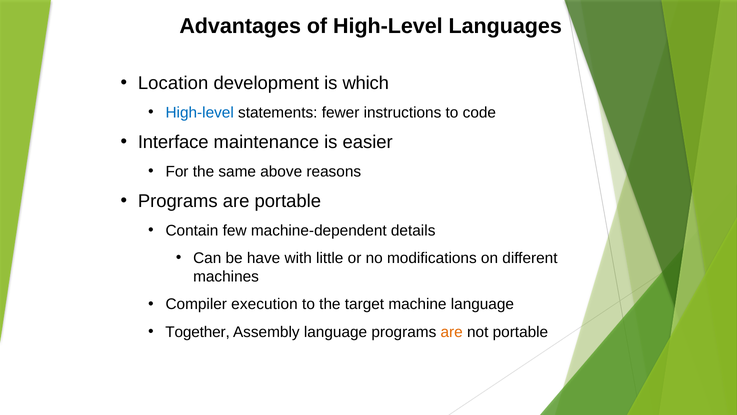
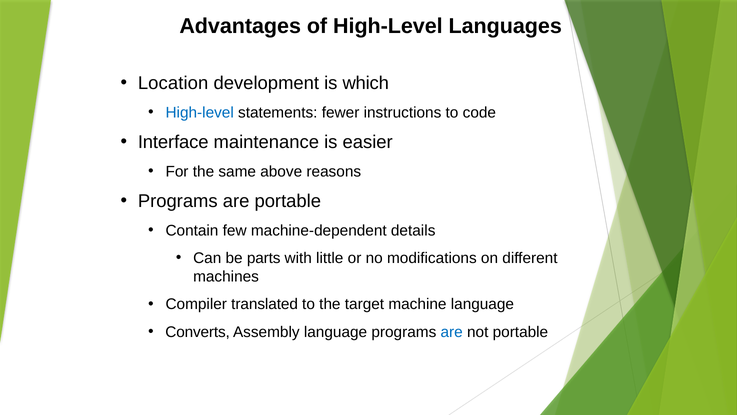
have: have -> parts (264, 258)
execution: execution -> translated (265, 304)
Together: Together -> Converts (198, 332)
are colour: orange -> blue (452, 332)
